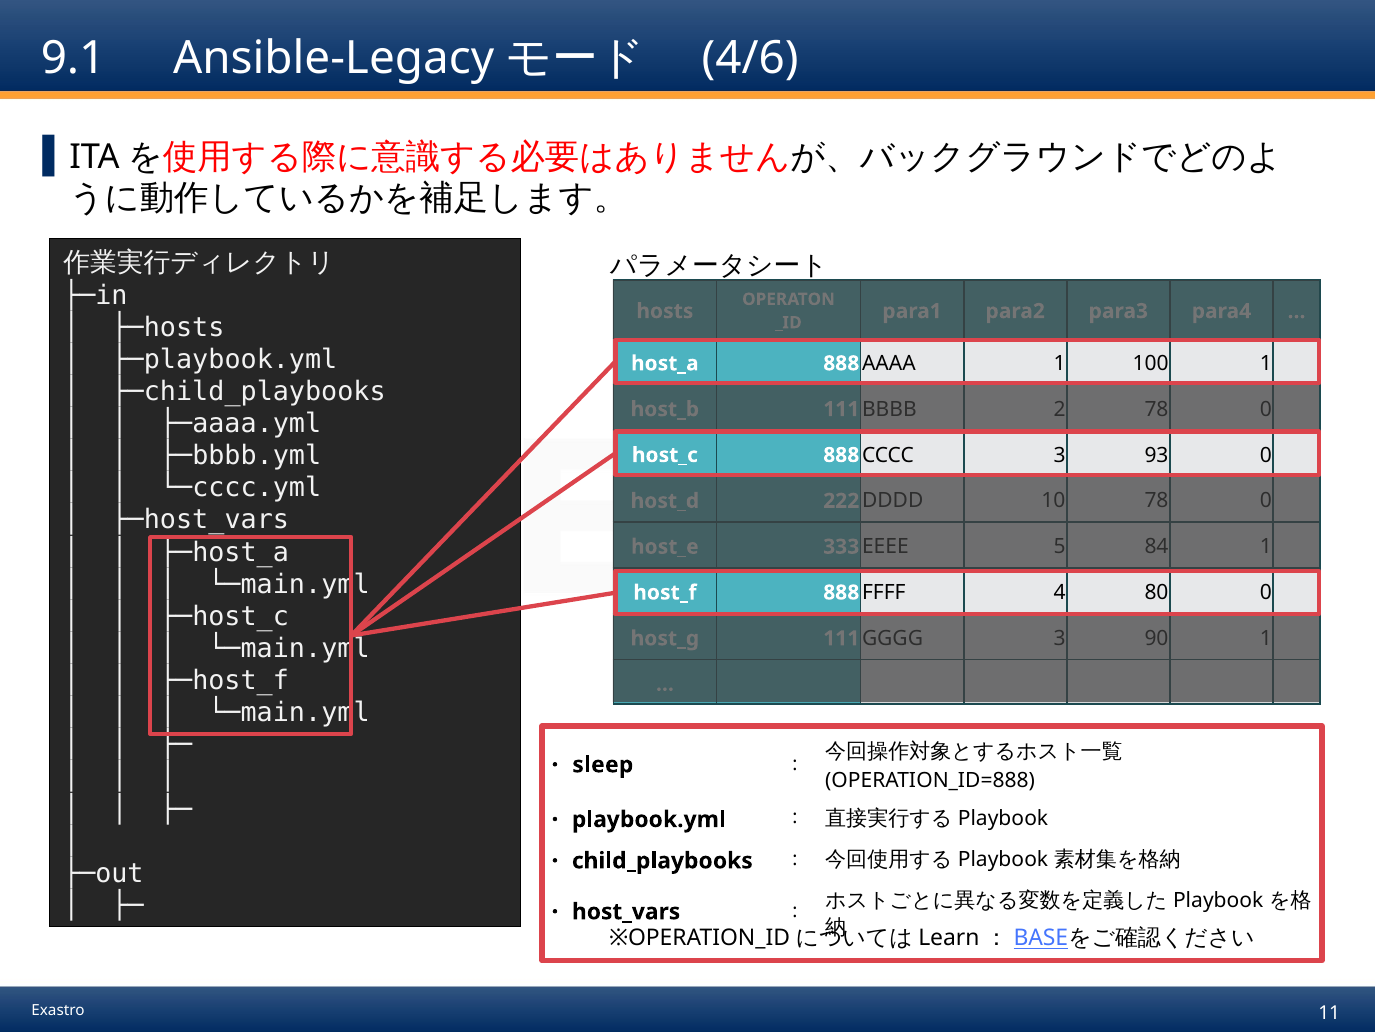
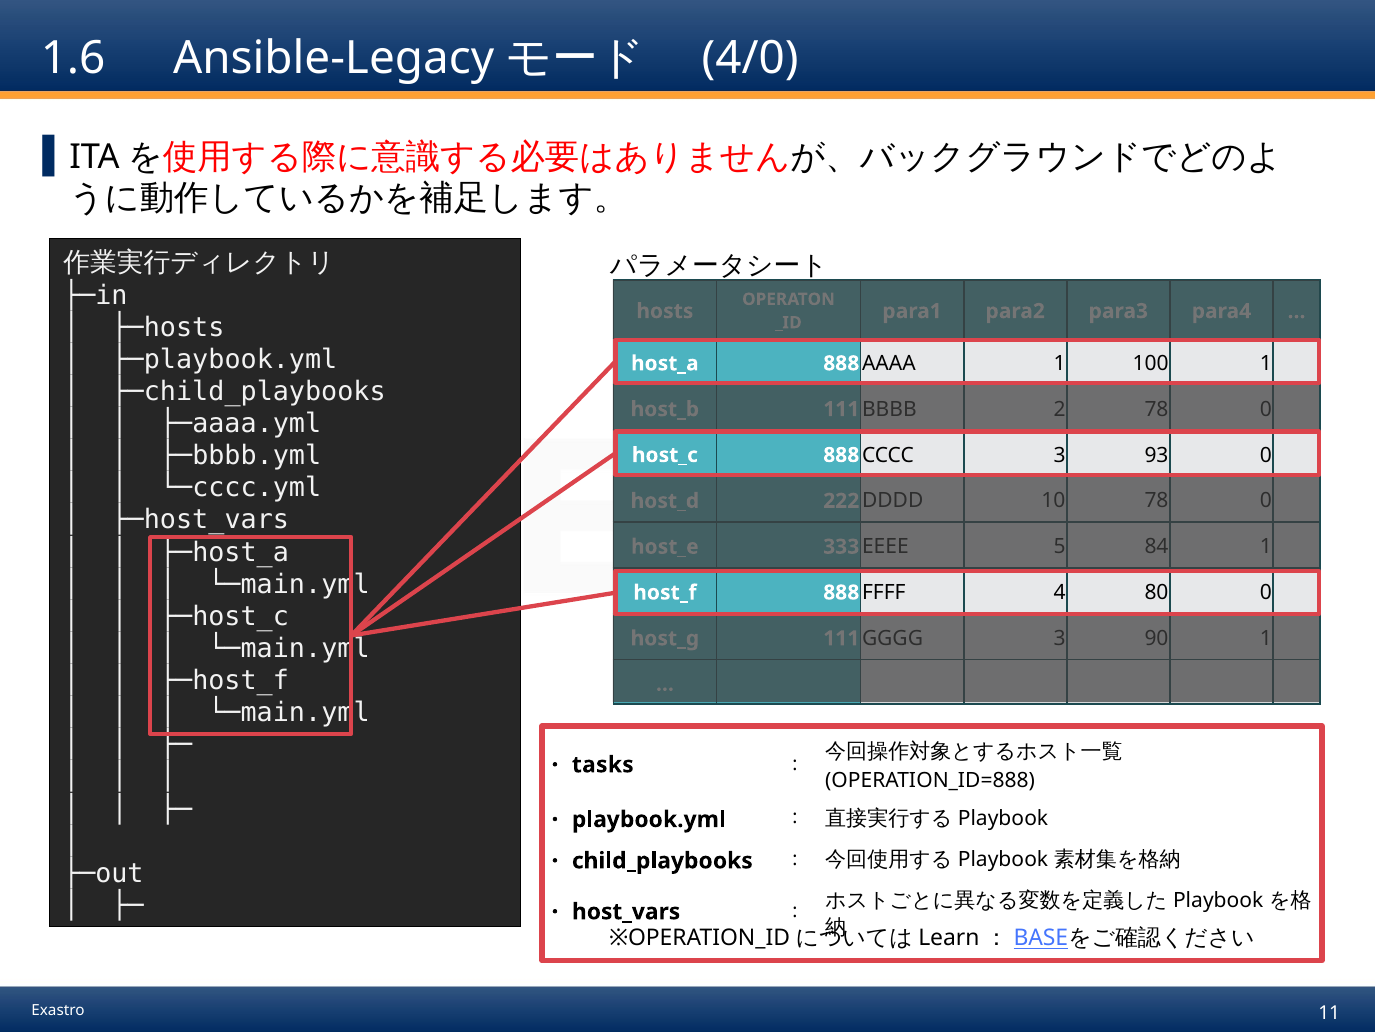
9.1: 9.1 -> 1.6 (73, 58)
4/6: 4/6 -> 4/0 (750, 58)
sleep: sleep -> tasks (603, 764)
